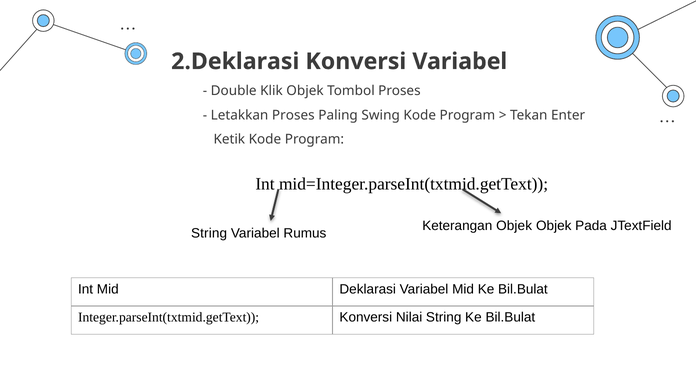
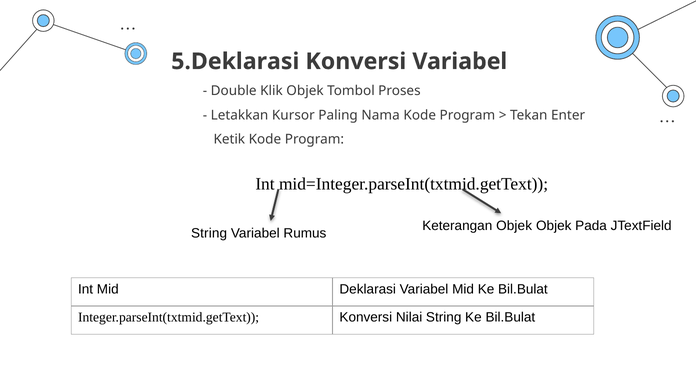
2.Deklarasi: 2.Deklarasi -> 5.Deklarasi (235, 62)
Letakkan Proses: Proses -> Kursor (293, 115)
Swing: Swing -> Nama (381, 115)
